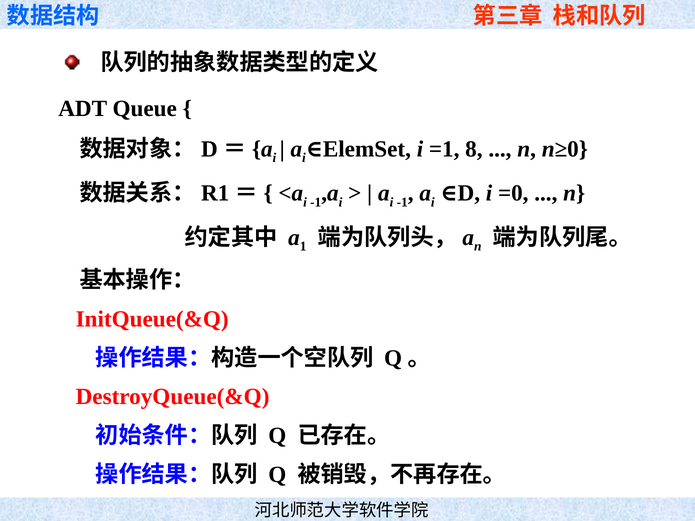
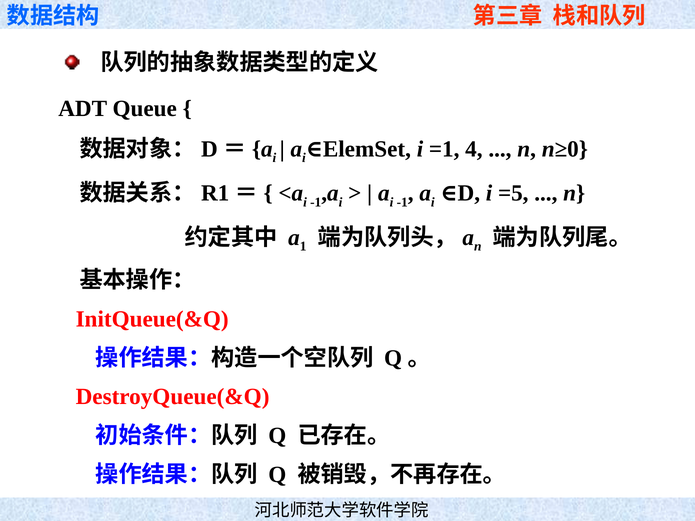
8: 8 -> 4 (474, 149)
=0: =0 -> =5 (513, 193)
